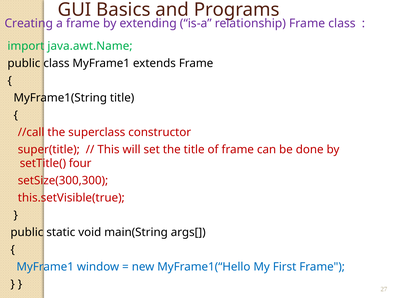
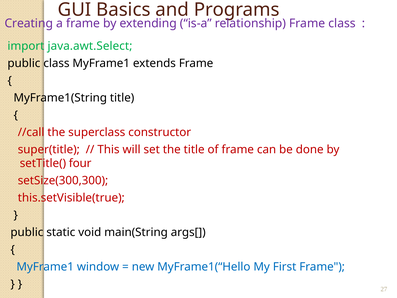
java.awt.Name: java.awt.Name -> java.awt.Select (90, 46)
